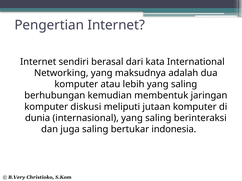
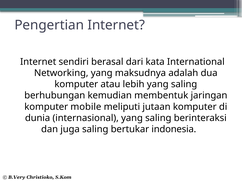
diskusi: diskusi -> mobile (86, 107)
